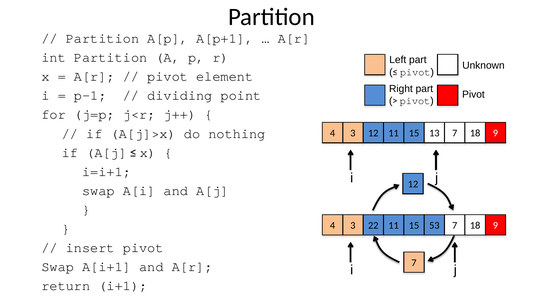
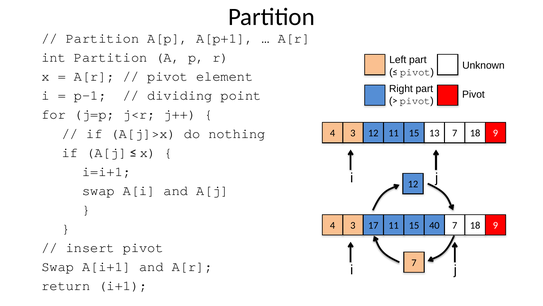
22: 22 -> 17 (373, 225)
53: 53 -> 40 (434, 225)
